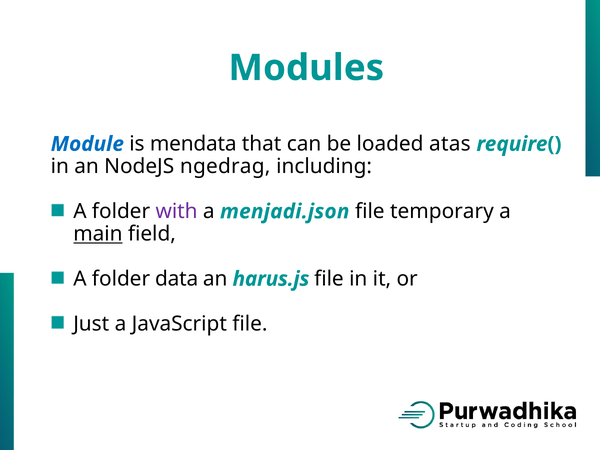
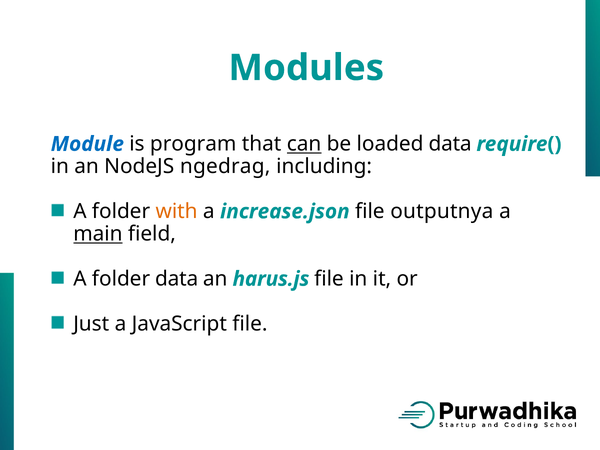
mendata: mendata -> program (193, 144)
can underline: none -> present (304, 144)
loaded atas: atas -> data (450, 144)
with colour: purple -> orange (177, 211)
menjadi.json: menjadi.json -> increase.json (285, 211)
temporary: temporary -> outputnya (442, 211)
